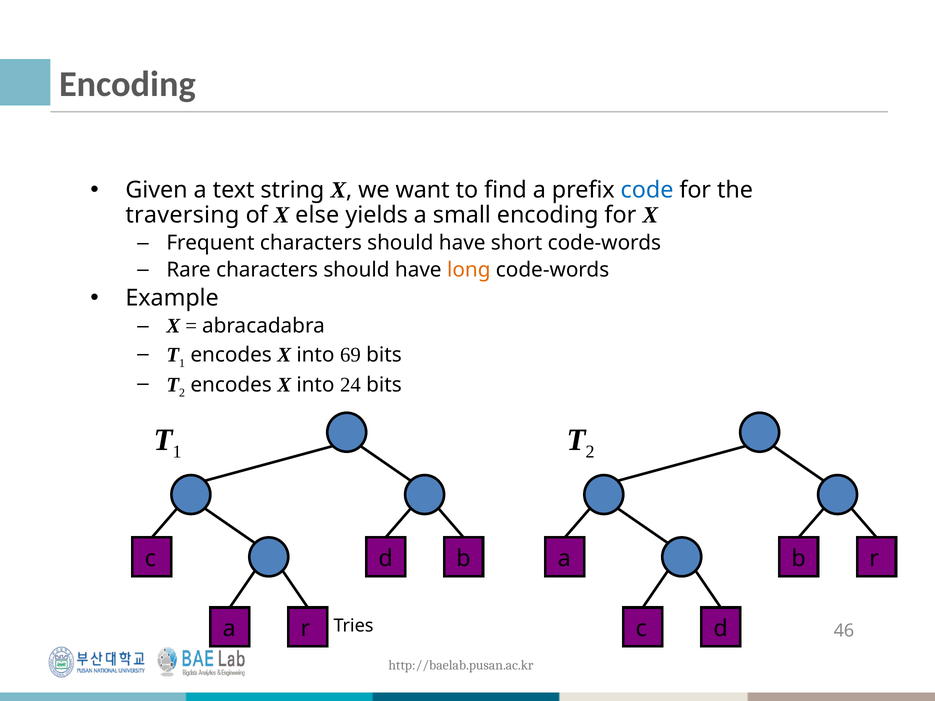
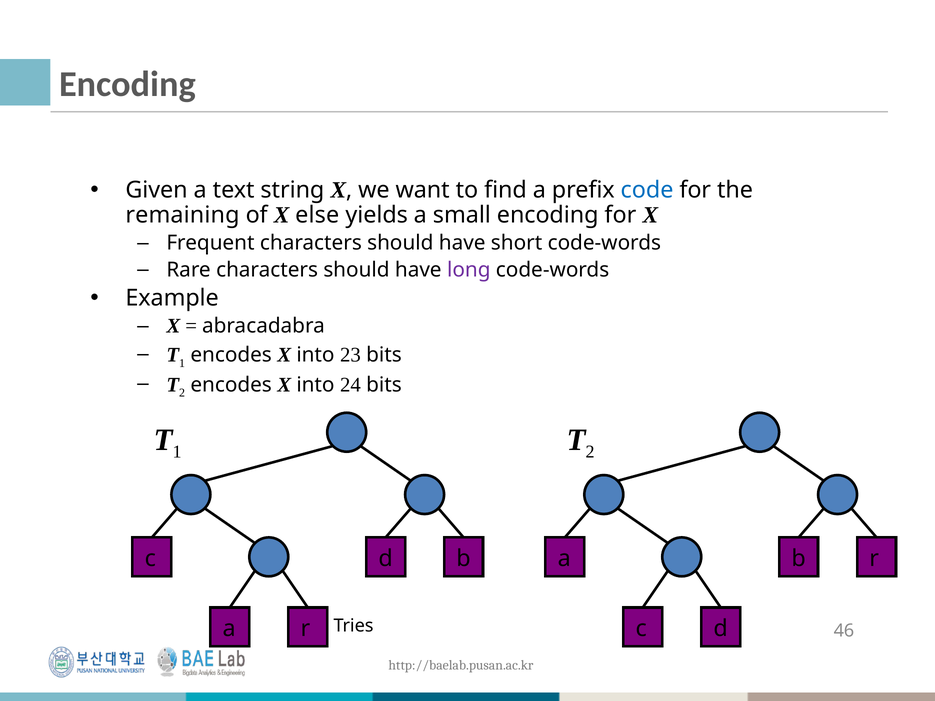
traversing: traversing -> remaining (182, 215)
long colour: orange -> purple (469, 270)
69: 69 -> 23 (350, 355)
